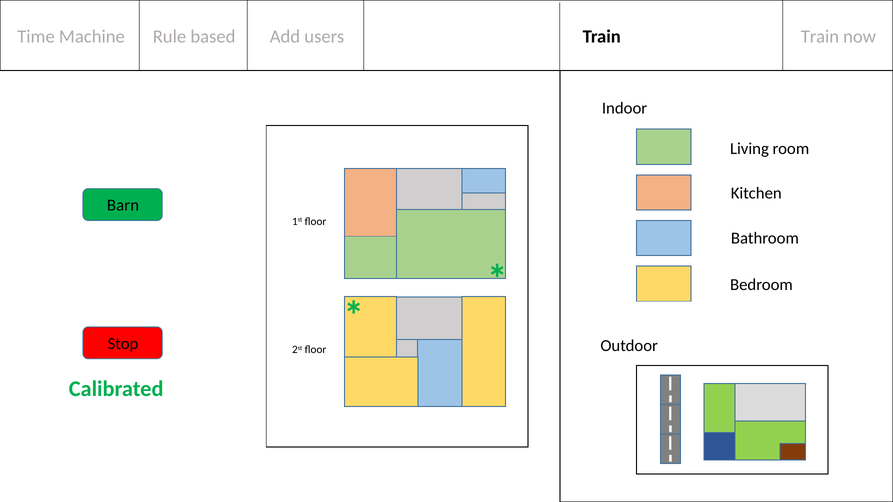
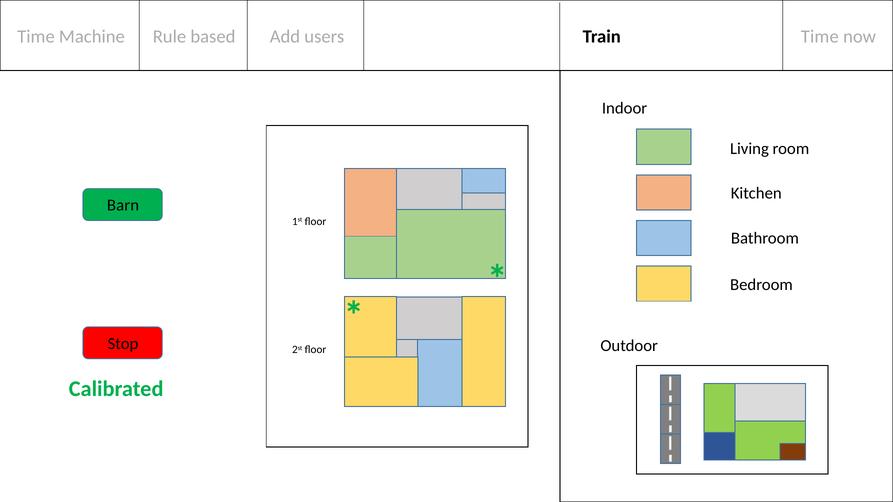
Train Train: Train -> Time (820, 36)
